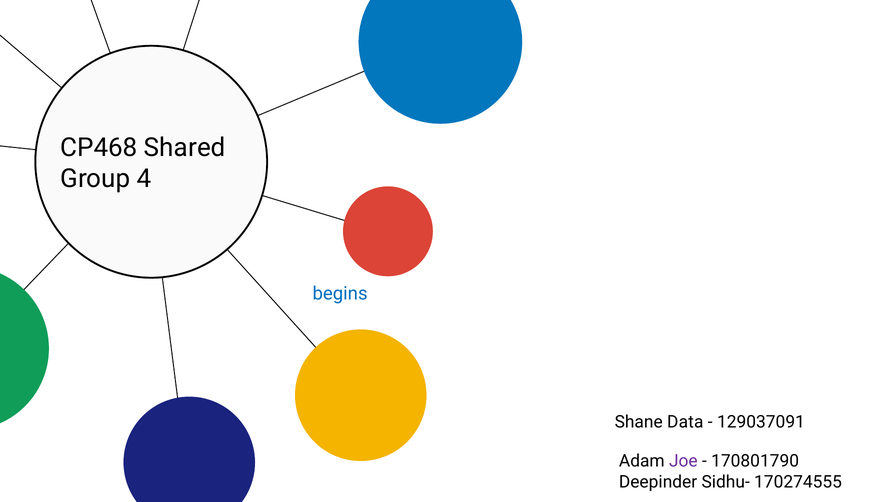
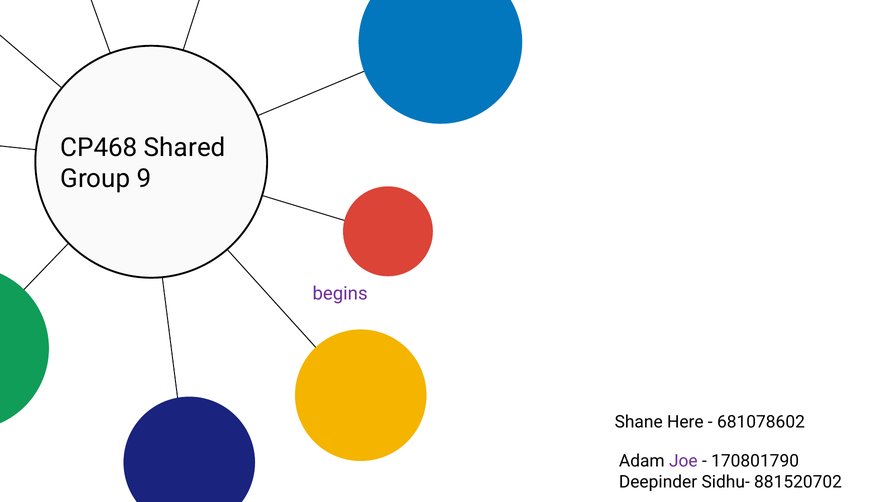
4: 4 -> 9 (144, 179)
begins colour: blue -> purple (340, 293)
Shane Data: Data -> Here (685, 422)
129037091: 129037091 -> 681078602 (761, 422)
170274555: 170274555 -> 881520702 (798, 482)
